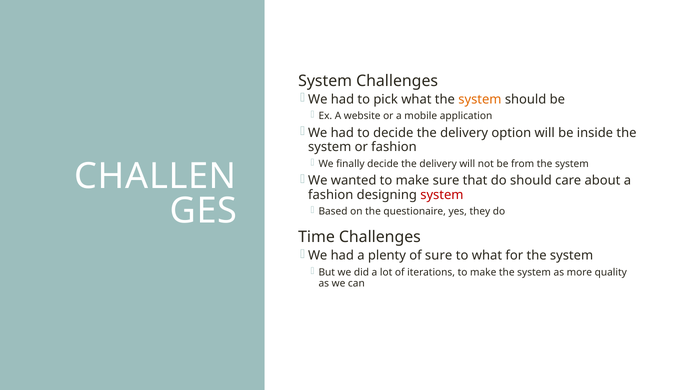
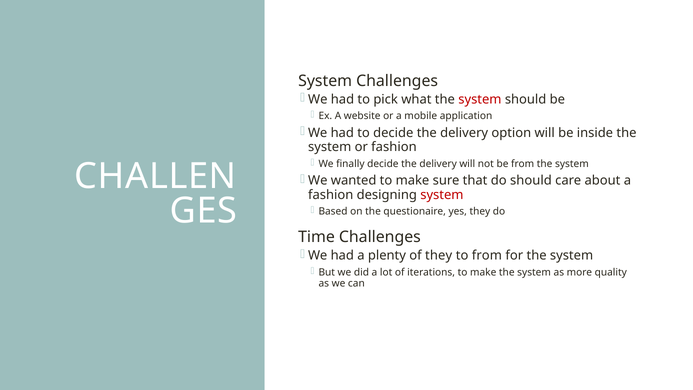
system colour: orange -> red (480, 99)
of sure: sure -> they (439, 256)
to what: what -> from (487, 256)
